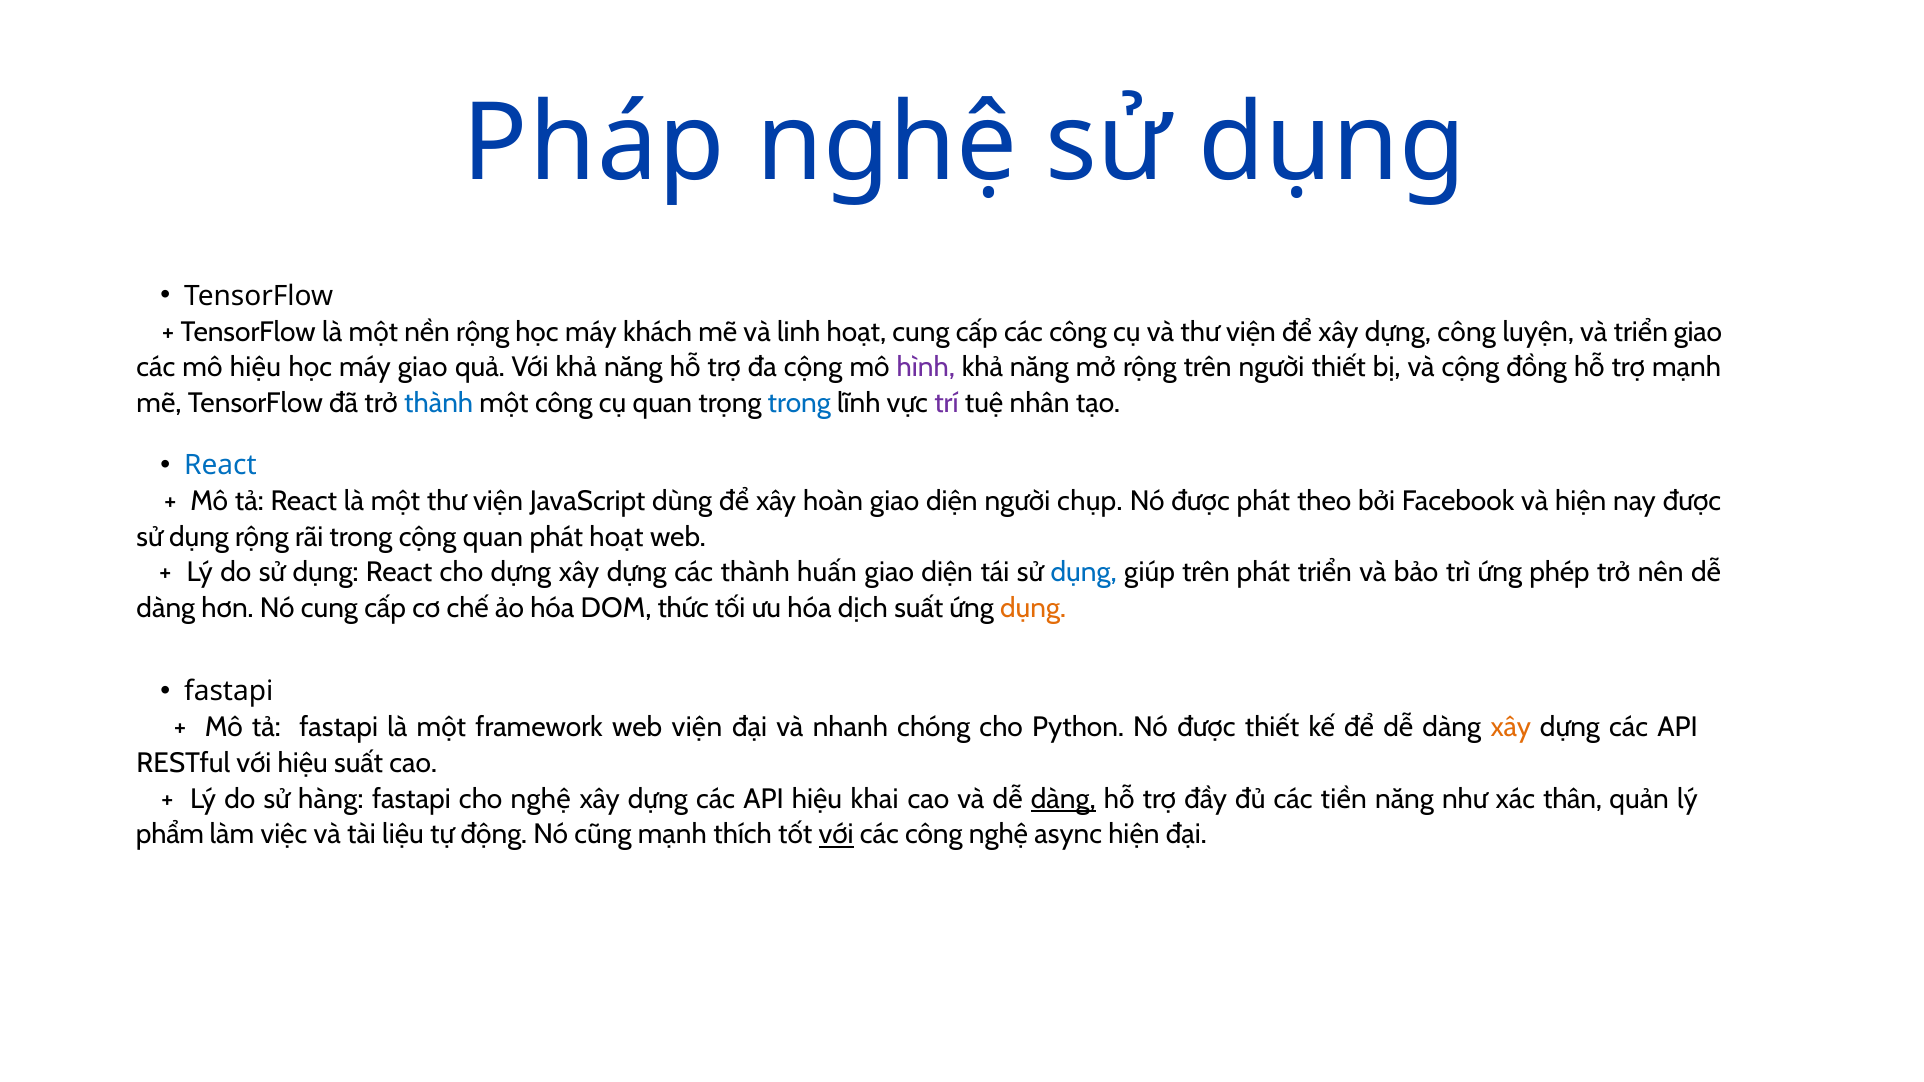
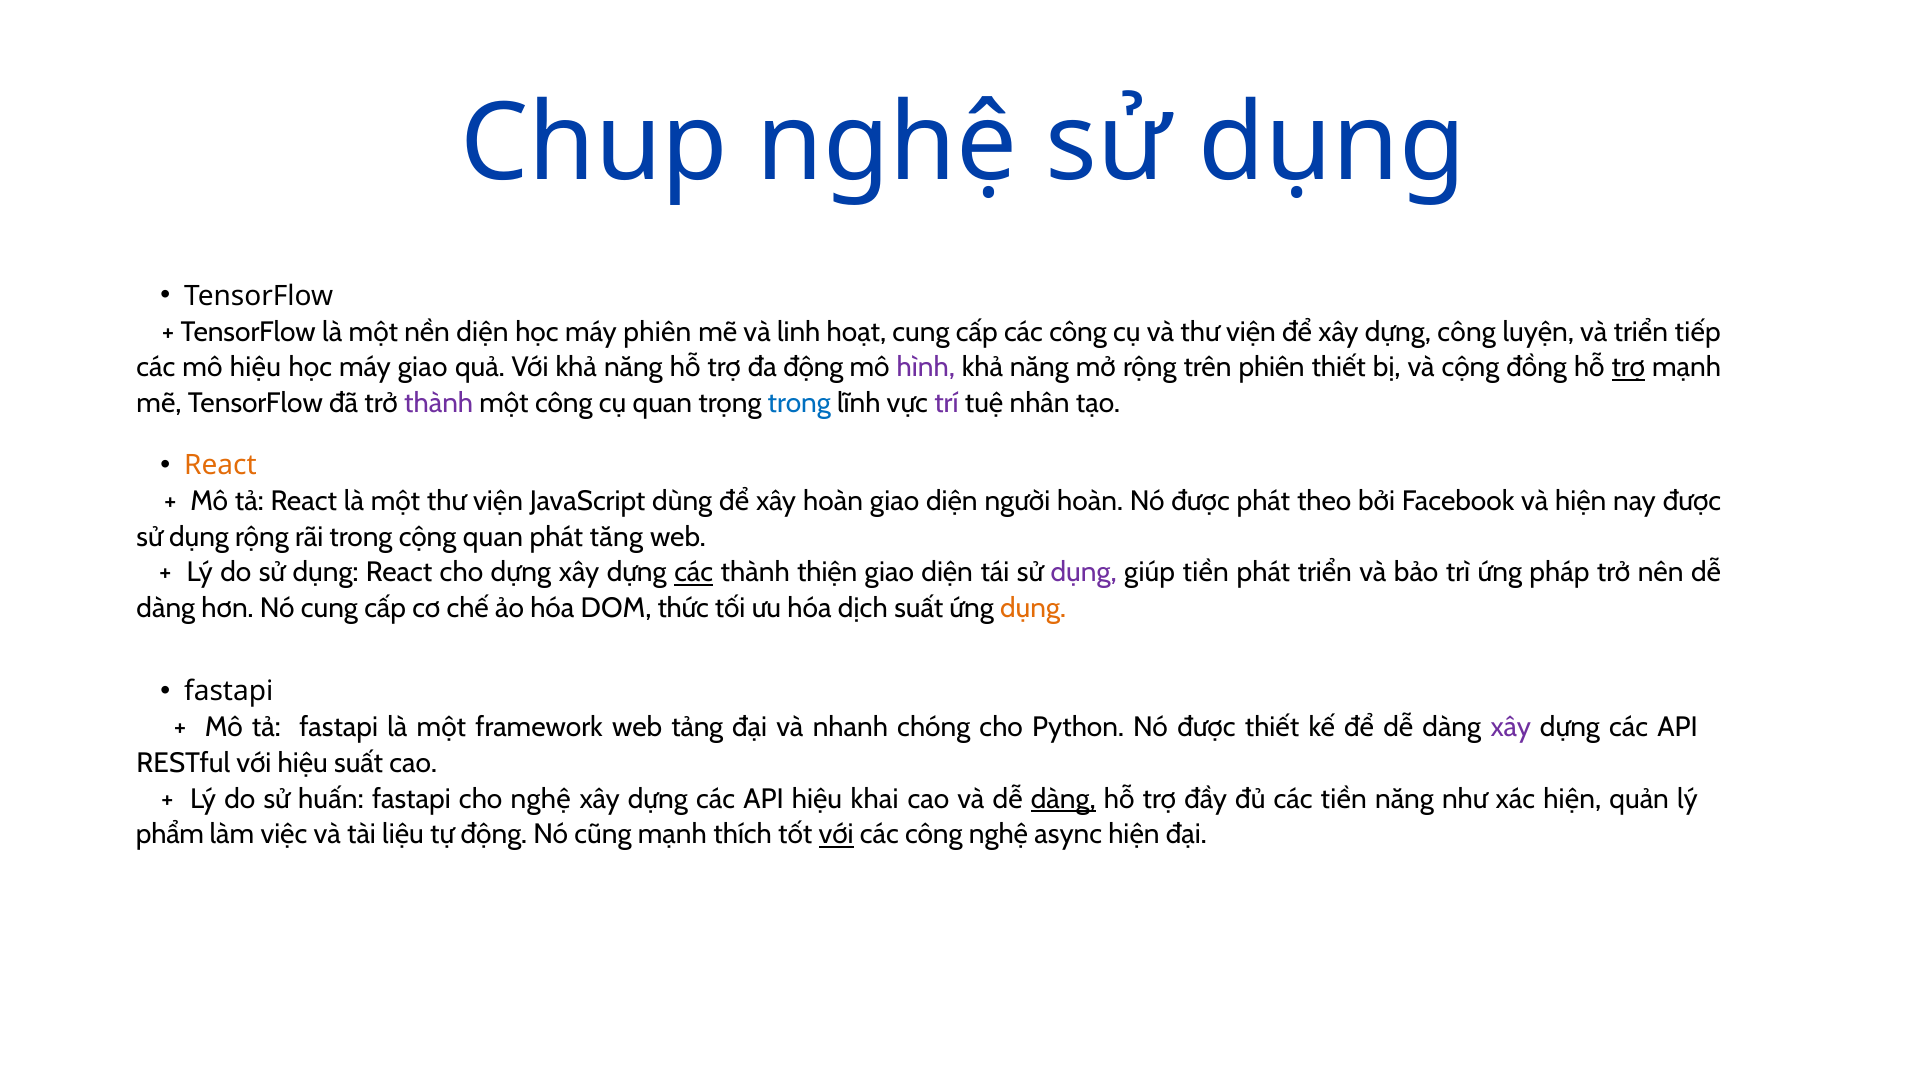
Pháp: Pháp -> Chụp (595, 144)
nền rộng: rộng -> diện (482, 332)
máy khách: khách -> phiên (657, 332)
triển giao: giao -> tiếp (1698, 332)
đa cộng: cộng -> động (813, 368)
trên người: người -> phiên (1272, 368)
trợ underline: none -> present (1628, 368)
thành colour: blue -> purple (439, 404)
React colour: blue -> orange (220, 466)
người chụp: chụp -> hoàn (1090, 501)
phát hoạt: hoạt -> tăng (616, 537)
các underline: none -> present (694, 573)
huấn: huấn -> thiện (827, 573)
dụng colour: blue -> purple (1084, 573)
giúp trên: trên -> tiền (1206, 573)
phép: phép -> pháp (1559, 573)
web viện: viện -> tảng (697, 728)
xây colour: orange -> purple (1511, 728)
hàng: hàng -> huấn (331, 799)
xác thân: thân -> hiện (1572, 799)
